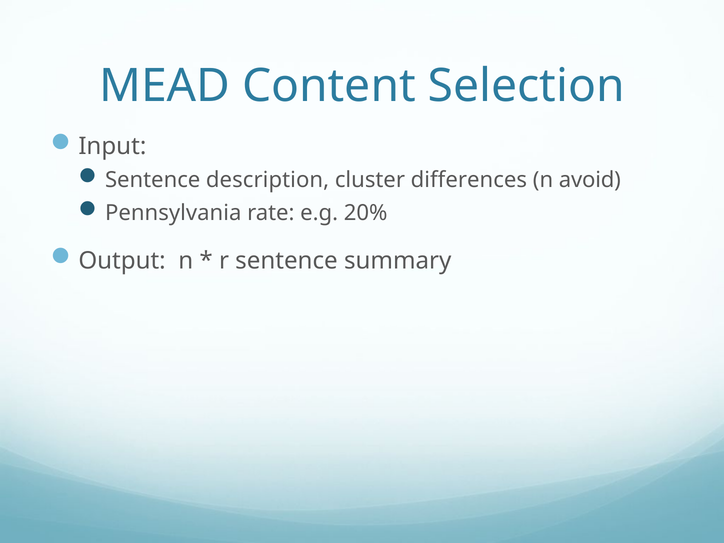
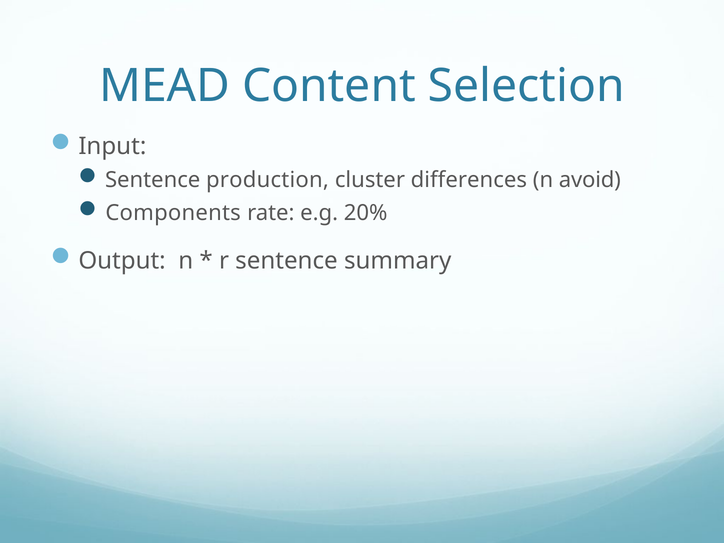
description: description -> production (267, 180)
Pennsylvania: Pennsylvania -> Components (173, 213)
